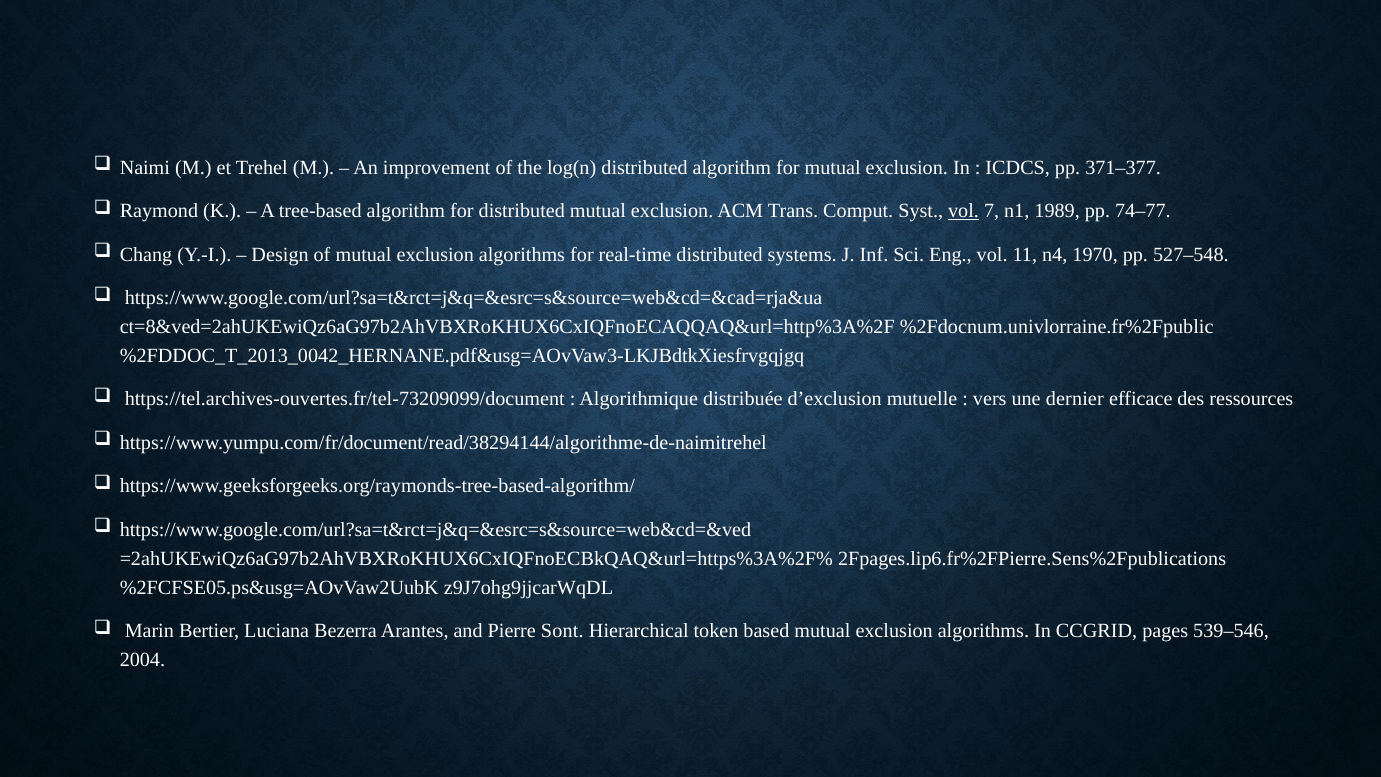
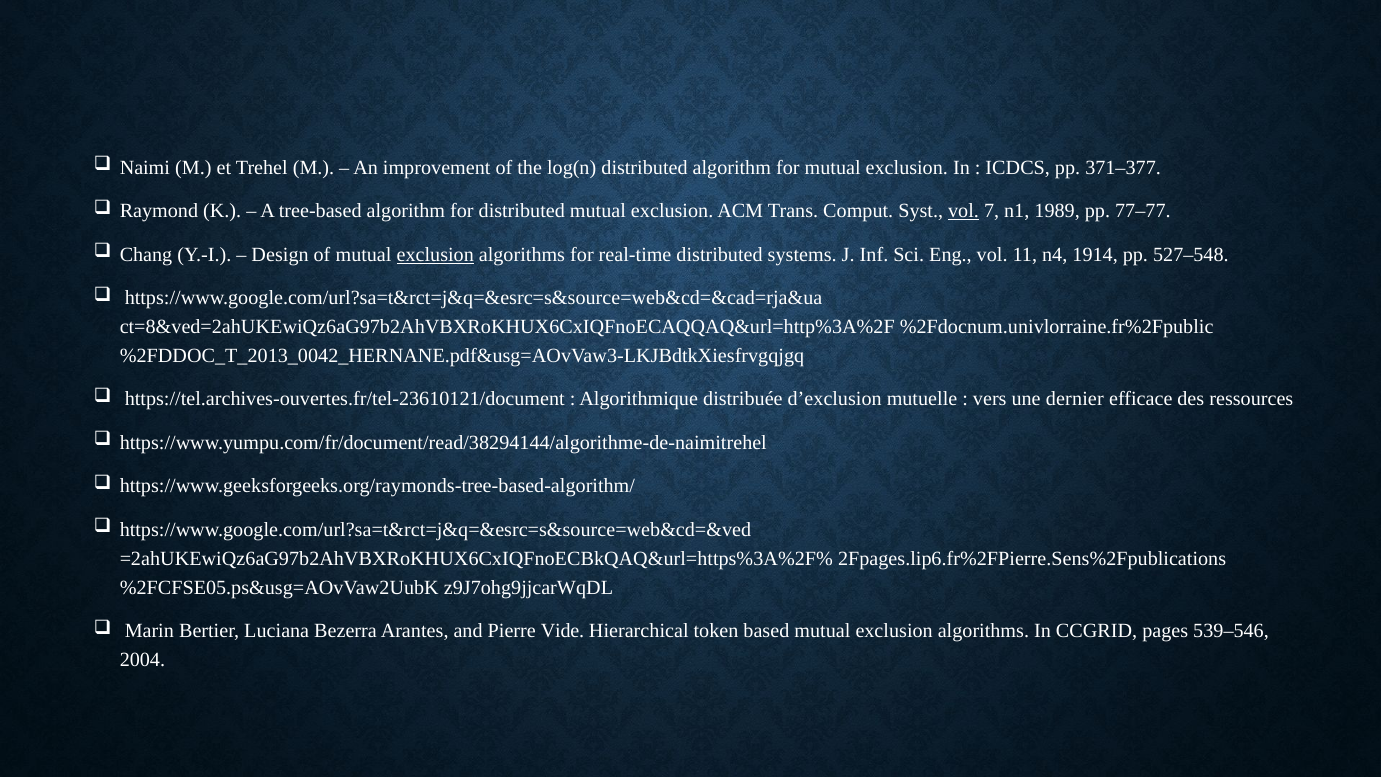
74–77: 74–77 -> 77–77 (1143, 211)
exclusion underline: none -> present (435, 254)
1970: 1970 -> 1914 (1095, 254)
https://tel.archives-ouvertes.fr/tel-73209099/document: https://tel.archives-ouvertes.fr/tel-73209099/document -> https://tel.archives-ouvertes.fr/tel-23610121/document (345, 399)
Sont: Sont -> Vide (563, 631)
